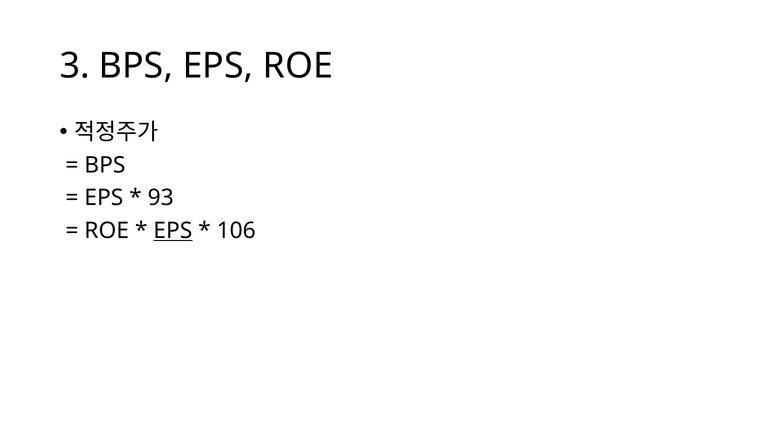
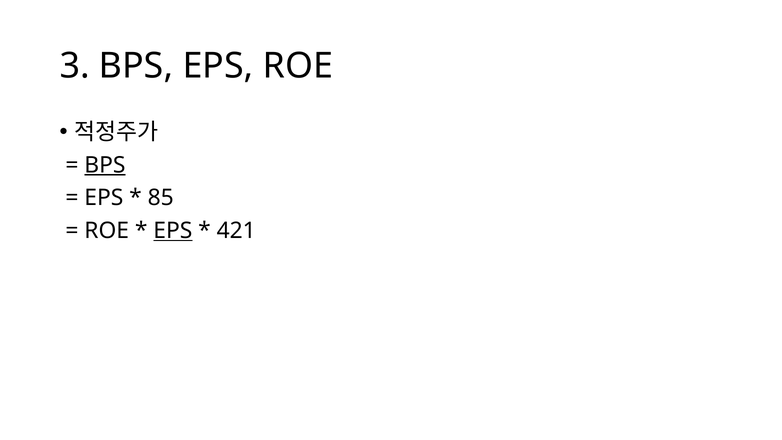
BPS underline: none -> present (105, 165)
93: 93 -> 85 (161, 198)
106: 106 -> 421 (236, 231)
